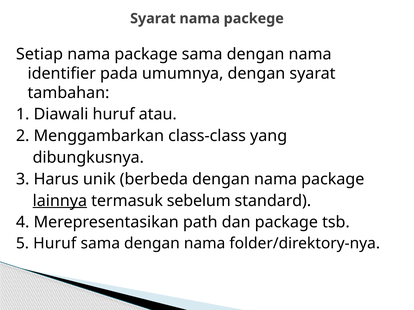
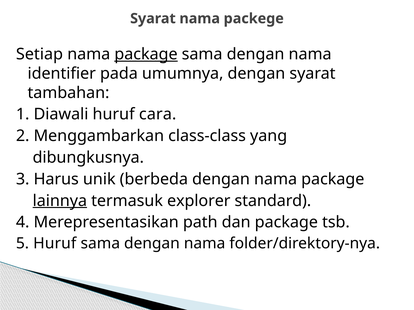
package underline: none -> present (146, 54)
atau: atau -> cara (158, 115)
sebelum: sebelum -> explorer (199, 201)
